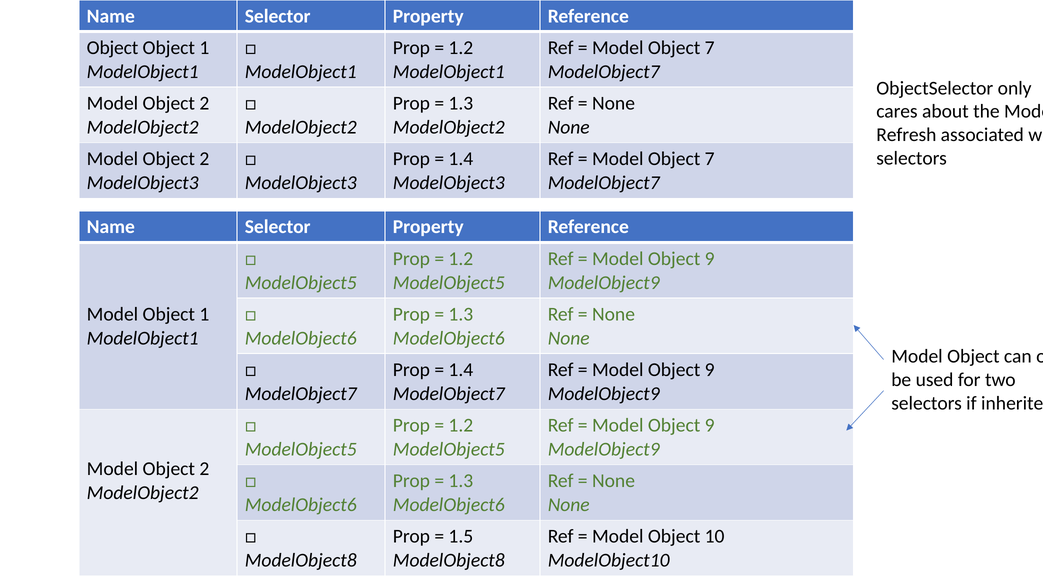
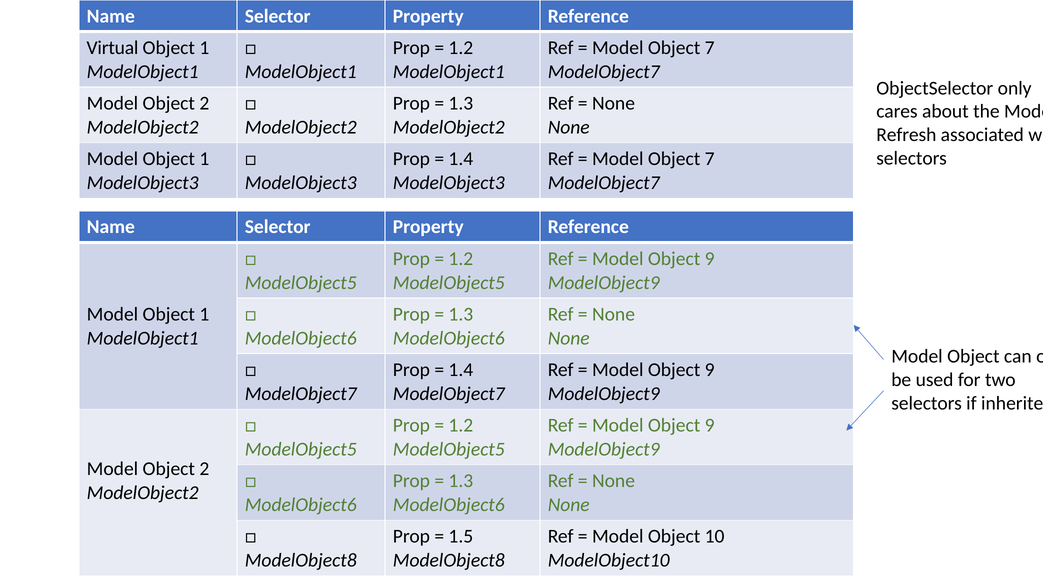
Object: Object -> Virtual (113, 48)
2: 2 -> 1 (204, 159)
